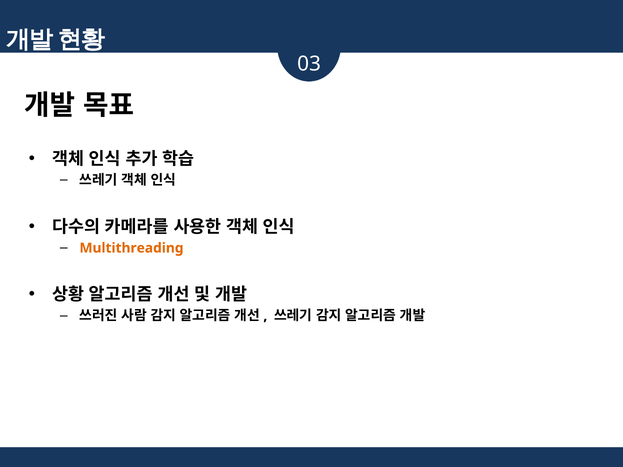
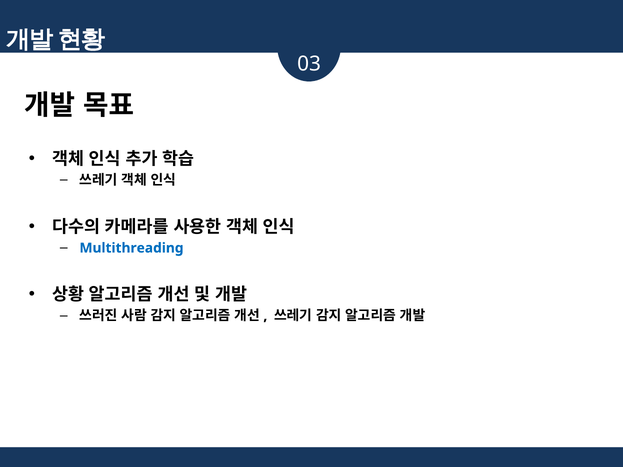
Multithreading colour: orange -> blue (131, 248)
